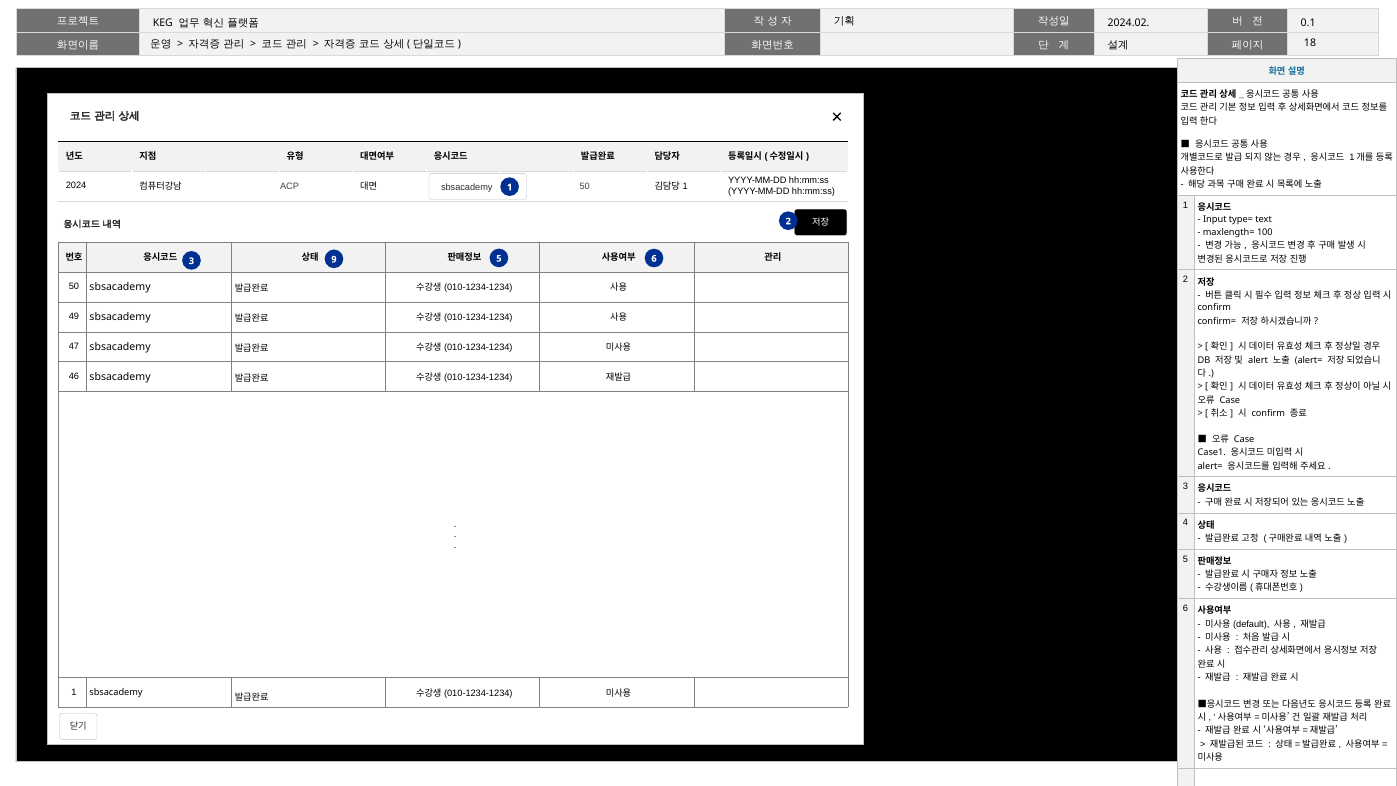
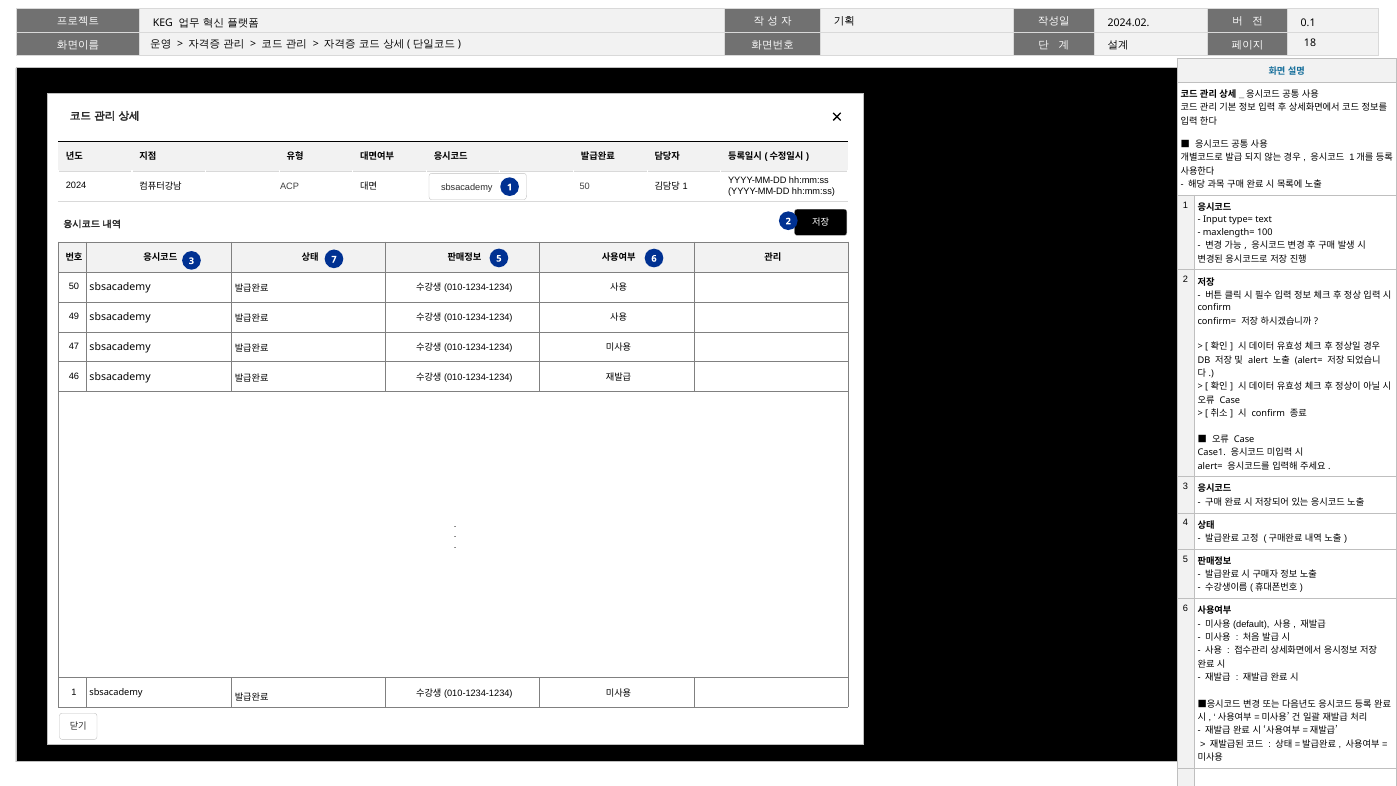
9: 9 -> 7 (334, 259)
